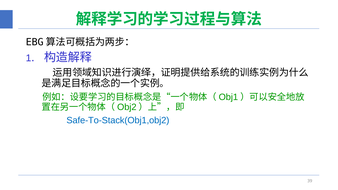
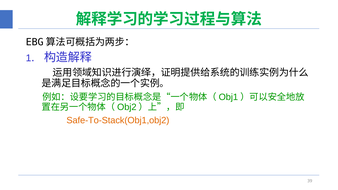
Safe-To-Stack(Obj1,obj2 colour: blue -> orange (118, 120)
